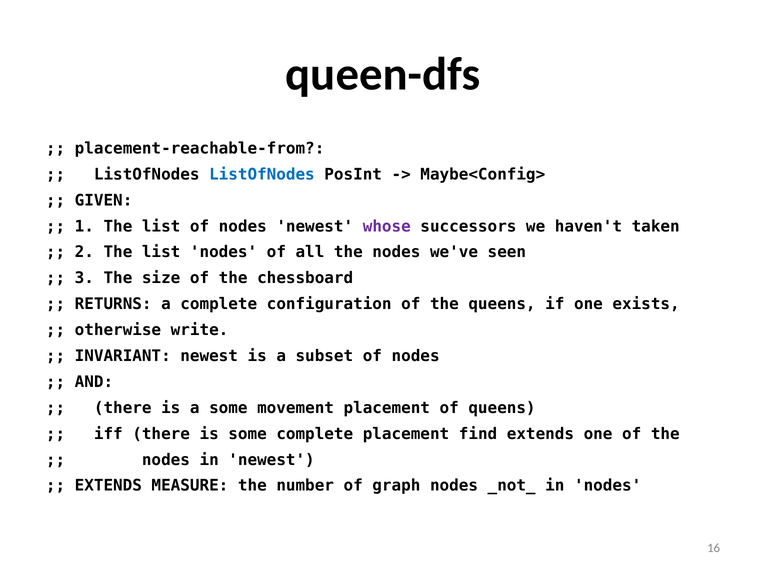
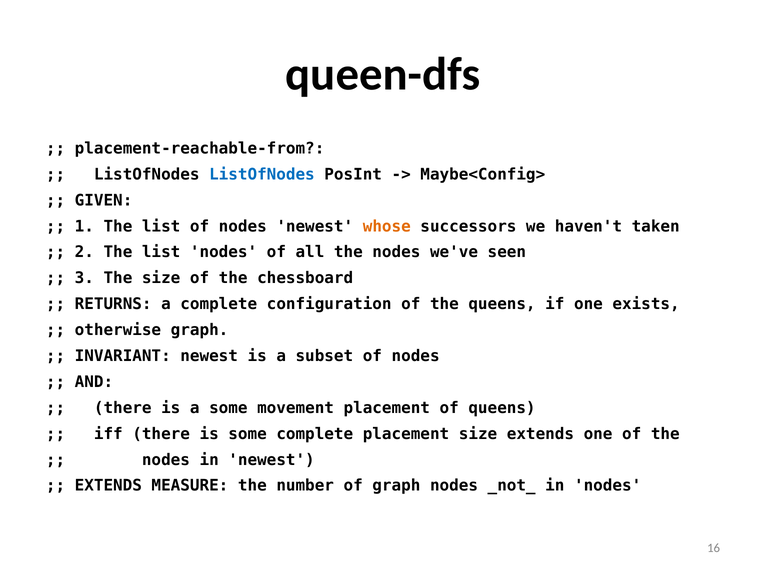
whose colour: purple -> orange (387, 226)
otherwise write: write -> graph (200, 330)
placement find: find -> size (478, 434)
